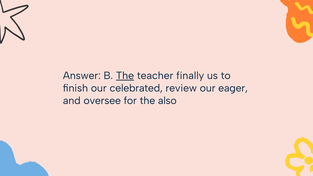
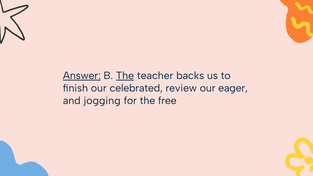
Answer underline: none -> present (82, 76)
finally: finally -> backs (190, 76)
oversee: oversee -> jogging (102, 101)
also: also -> free (167, 101)
